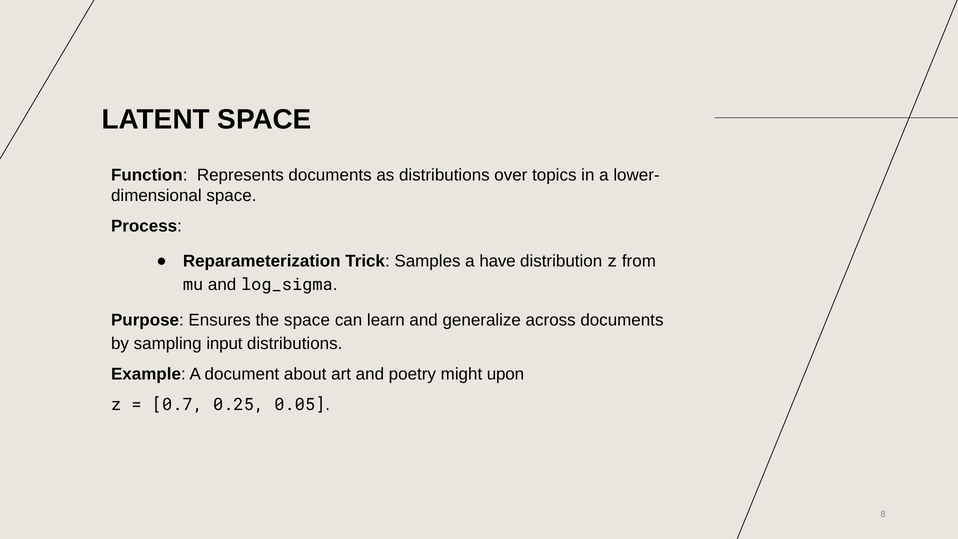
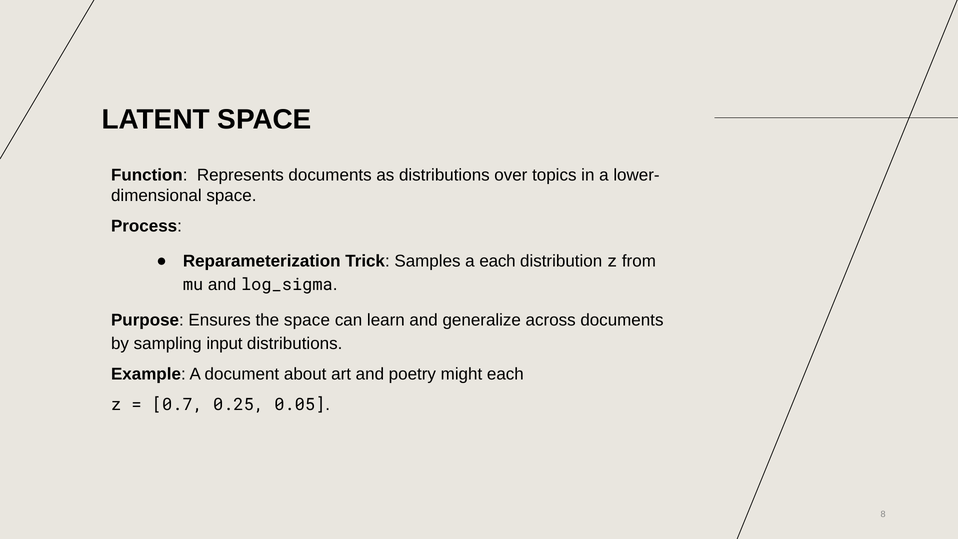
a have: have -> each (498, 261)
might upon: upon -> each (505, 374)
